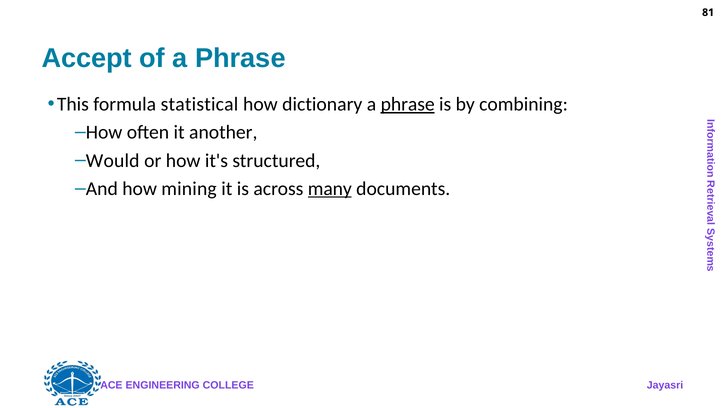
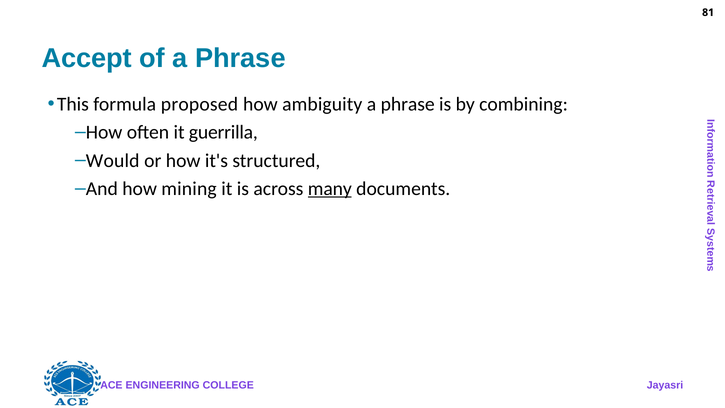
statistical: statistical -> proposed (199, 104)
dictionary: dictionary -> ambiguity (322, 104)
phrase underline: present -> none (408, 104)
another: another -> guerrilla (223, 132)
